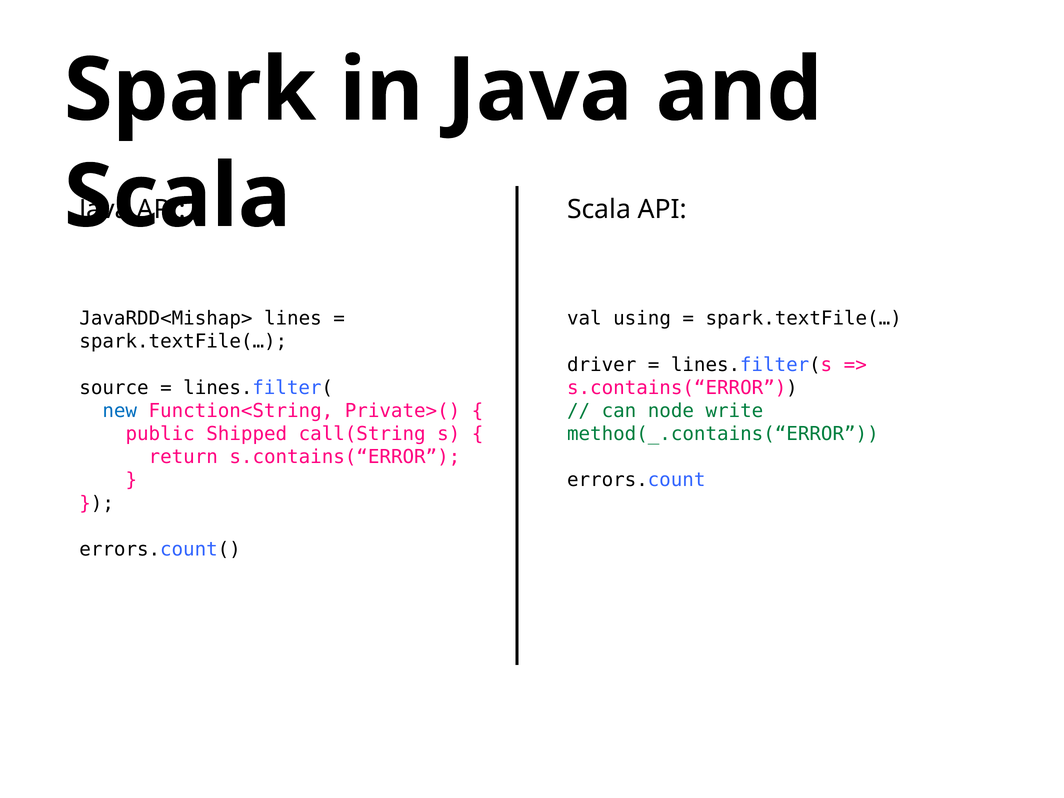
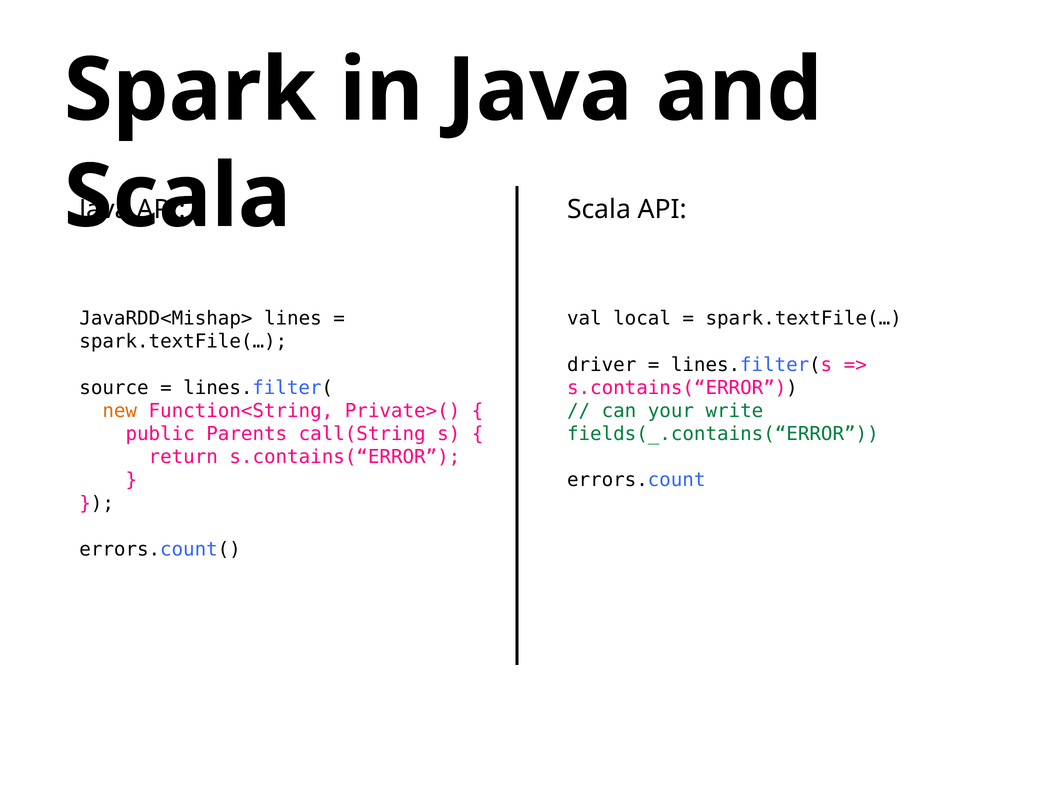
using: using -> local (642, 319)
new colour: blue -> orange (120, 411)
node: node -> your (671, 411)
Shipped: Shipped -> Parents (247, 434)
method(_.contains(“ERROR: method(_.contains(“ERROR -> fields(_.contains(“ERROR (723, 434)
